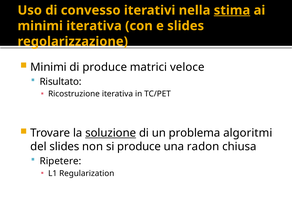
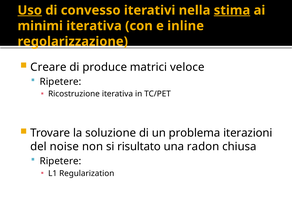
Uso underline: none -> present (30, 10)
e slides: slides -> inline (186, 26)
Minimi: Minimi -> Creare (48, 67)
Risultato: Risultato -> Ripetere (60, 82)
soluzione underline: present -> none (111, 133)
algoritmi: algoritmi -> iterazioni (248, 133)
del slides: slides -> noise (64, 147)
si produce: produce -> risultato (139, 147)
